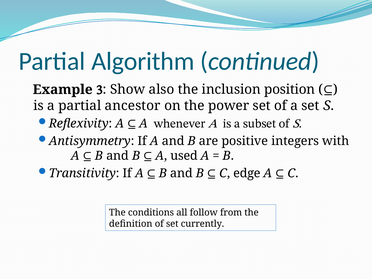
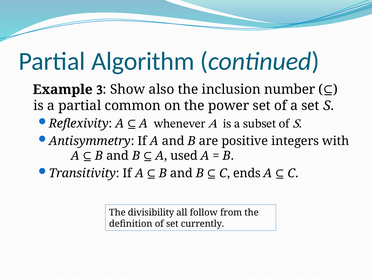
position: position -> number (290, 90)
ancestor: ancestor -> common (133, 106)
edge: edge -> ends (247, 173)
conditions: conditions -> divisibility (151, 213)
